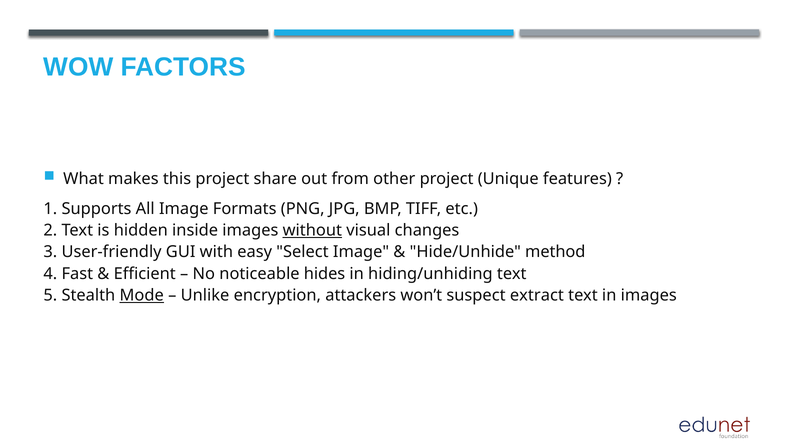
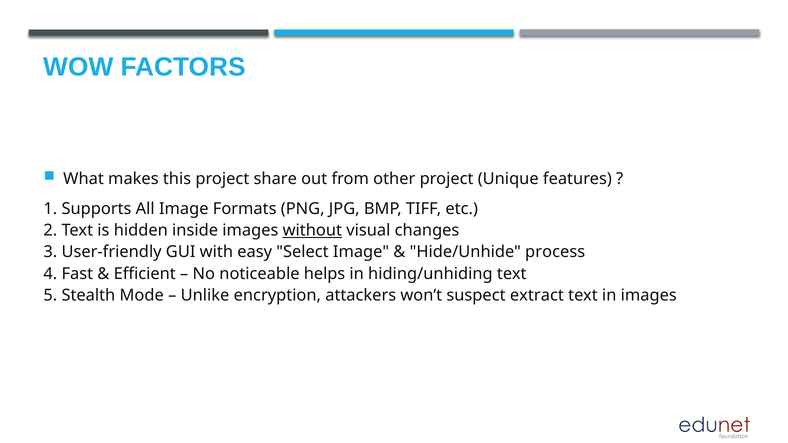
method: method -> process (555, 252)
hides: hides -> helps (325, 274)
Mode underline: present -> none (142, 296)
